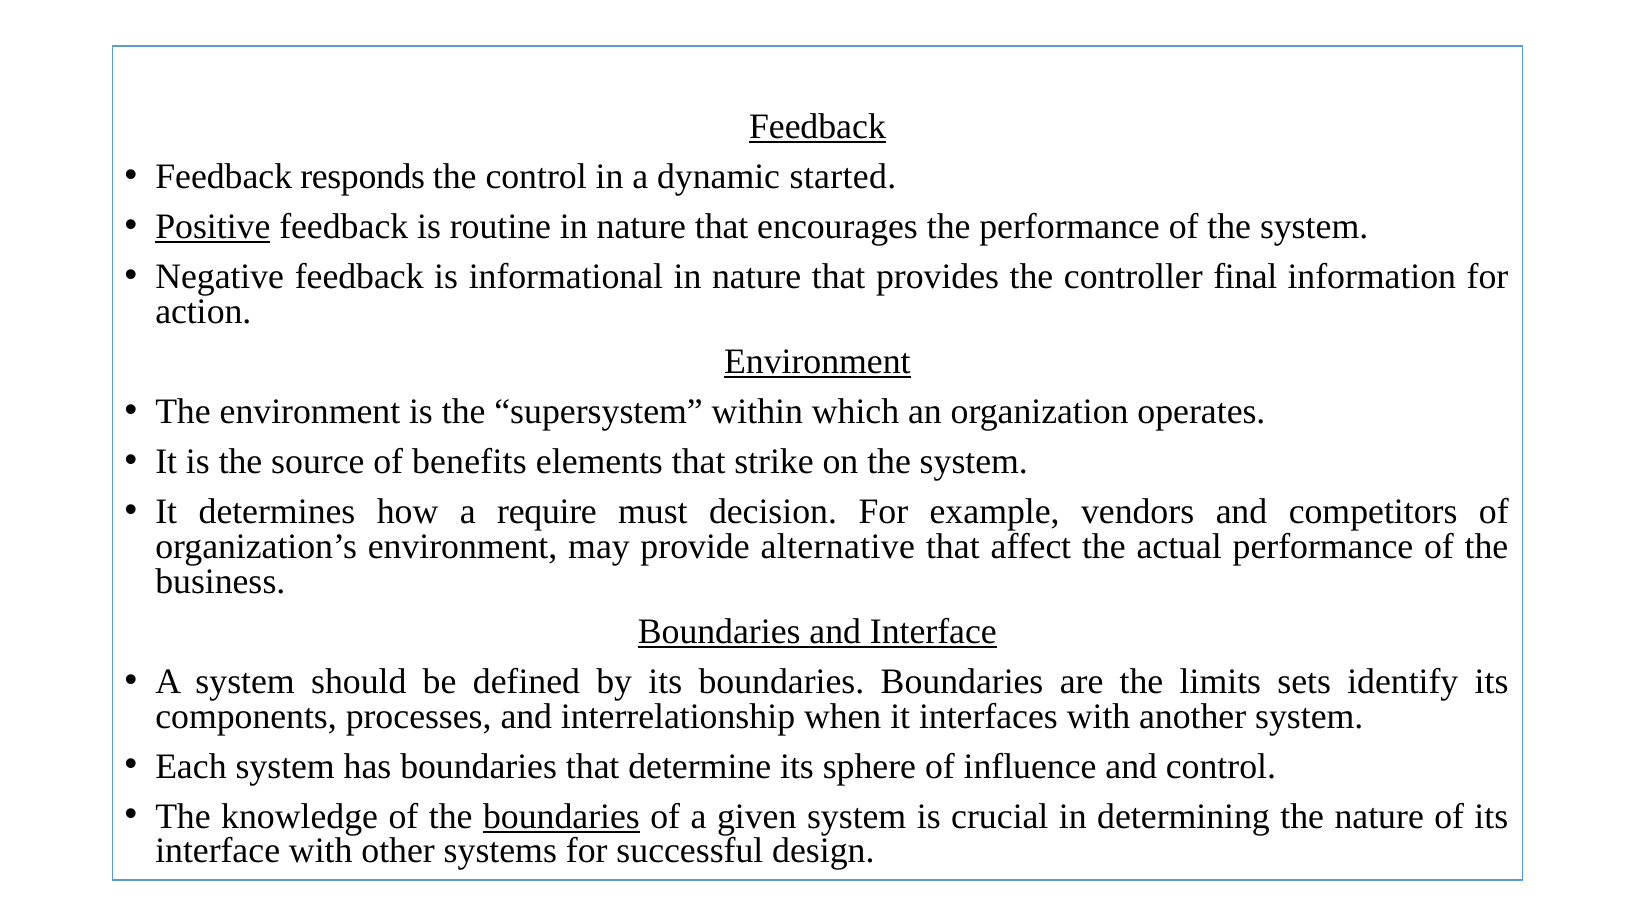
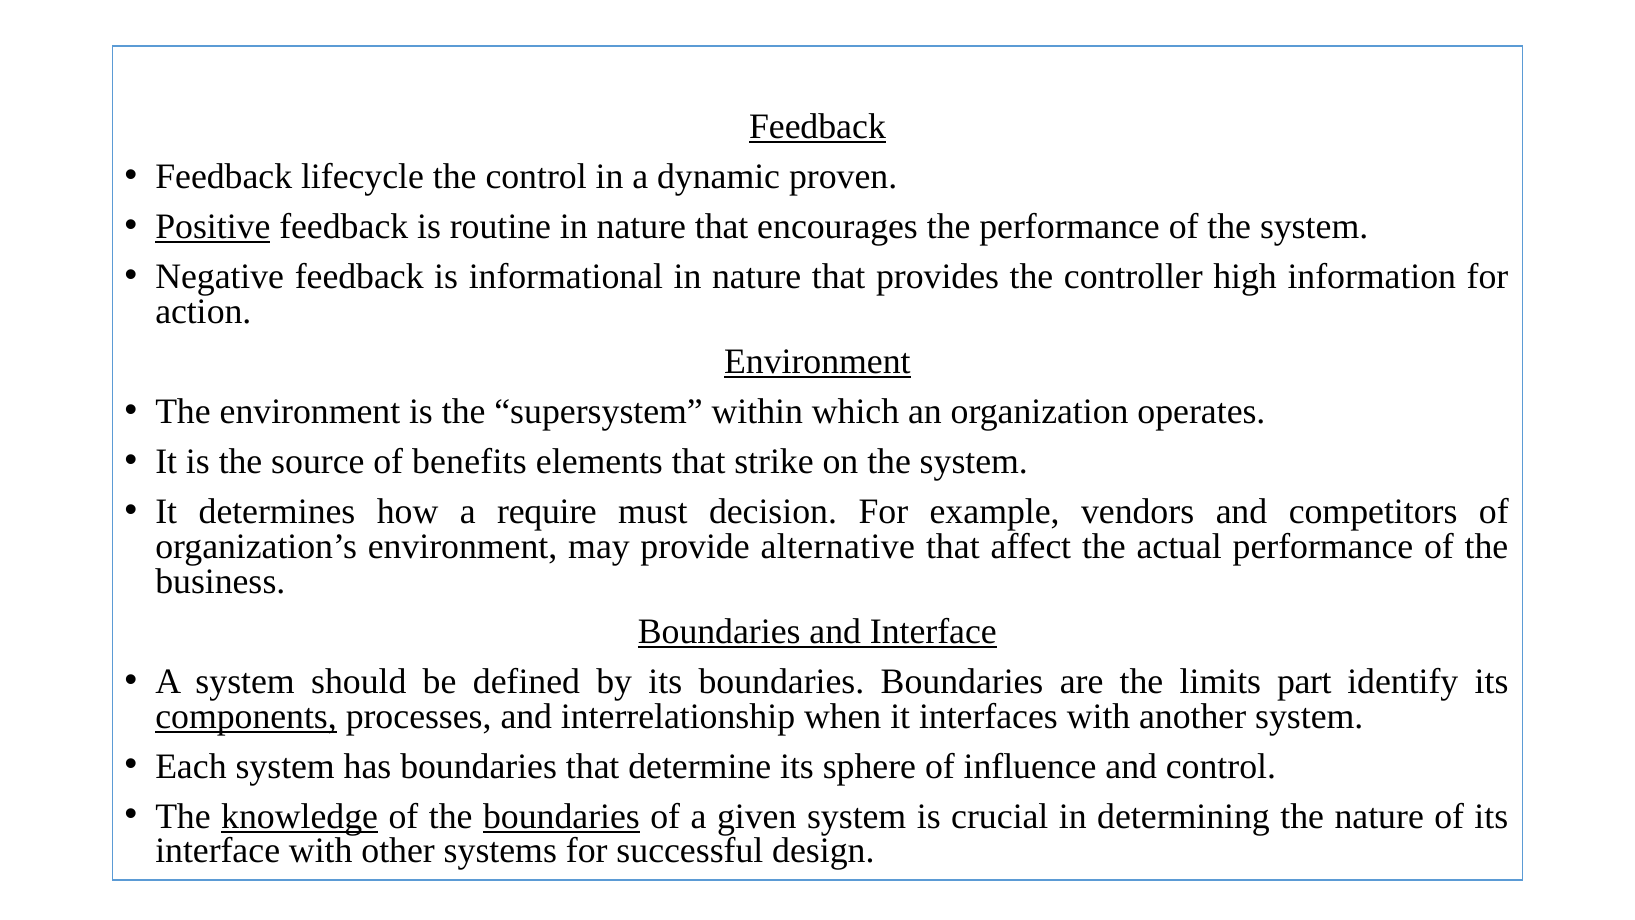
responds: responds -> lifecycle (363, 176)
started: started -> proven (843, 176)
final: final -> high (1245, 277)
sets: sets -> part (1304, 681)
components underline: none -> present (246, 716)
knowledge underline: none -> present (300, 816)
